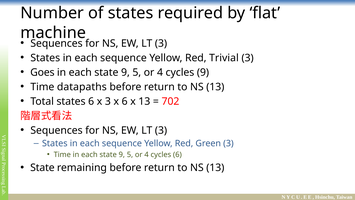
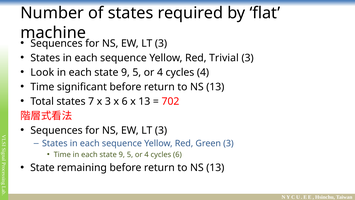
Goes: Goes -> Look (42, 72)
cycles 9: 9 -> 4 (203, 72)
datapaths: datapaths -> significant (82, 87)
states 6: 6 -> 7 (91, 101)
